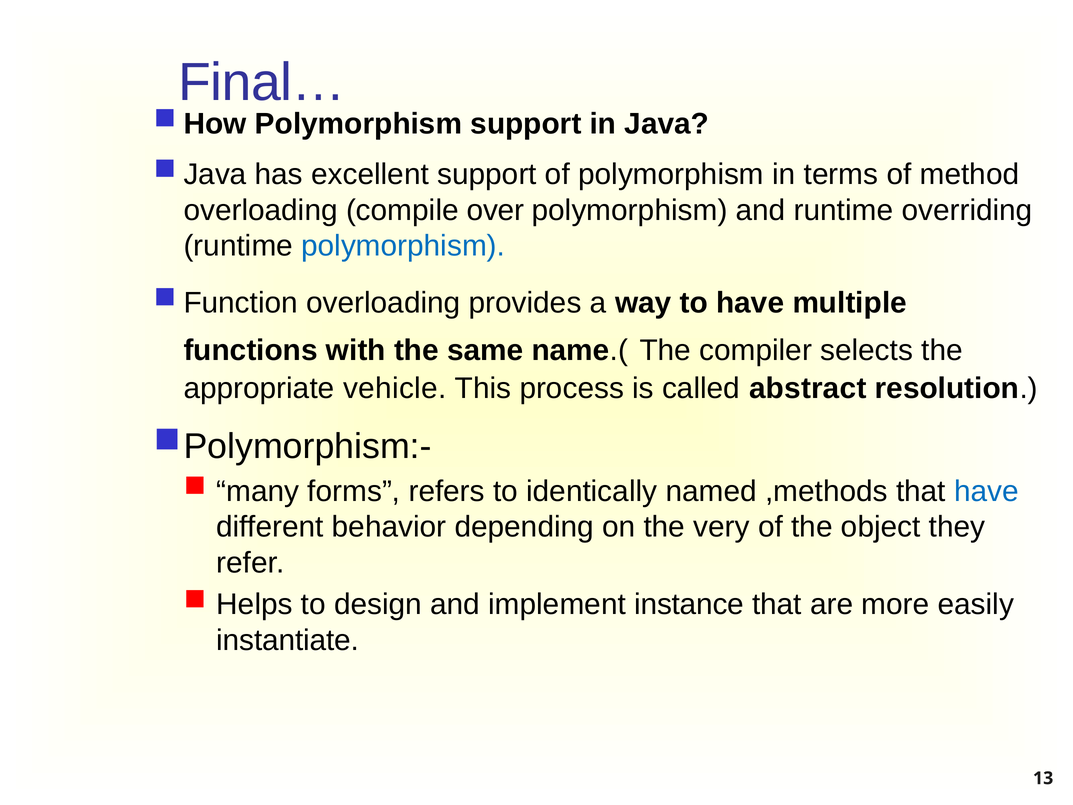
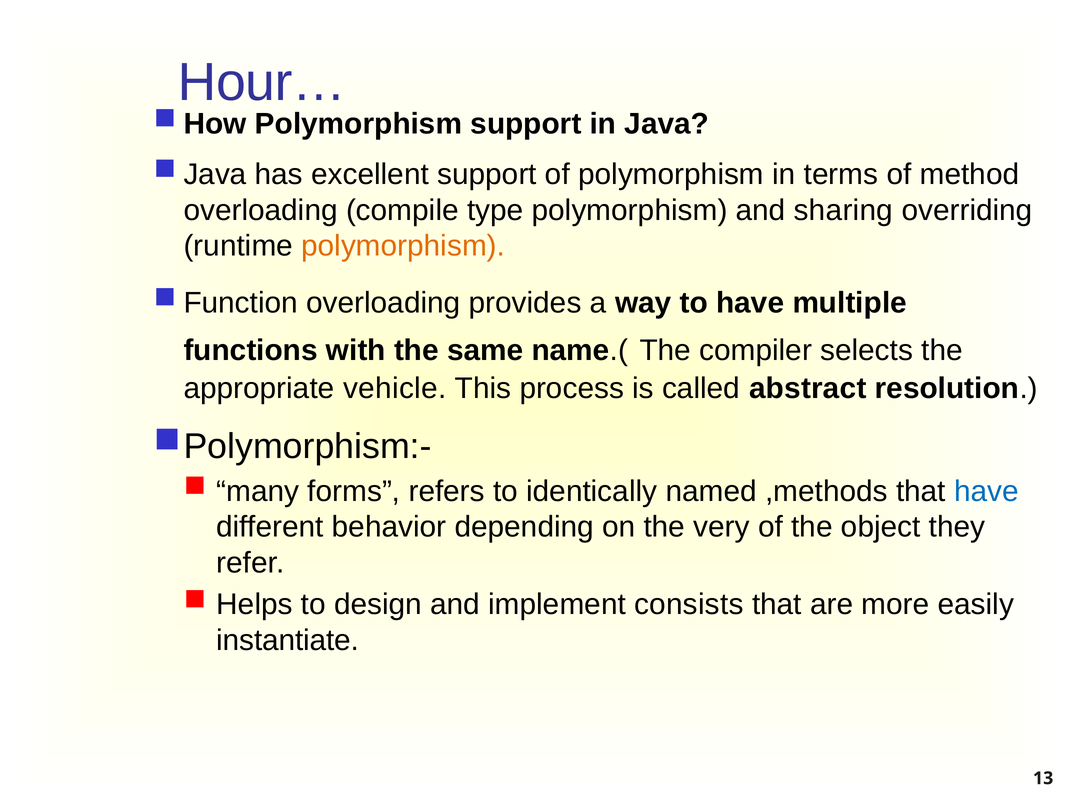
Final…: Final… -> Hour… (262, 82)
over: over -> type (495, 210)
and runtime: runtime -> sharing (843, 210)
polymorphism colour: blue -> orange (403, 246)
instance: instance -> consists (689, 604)
